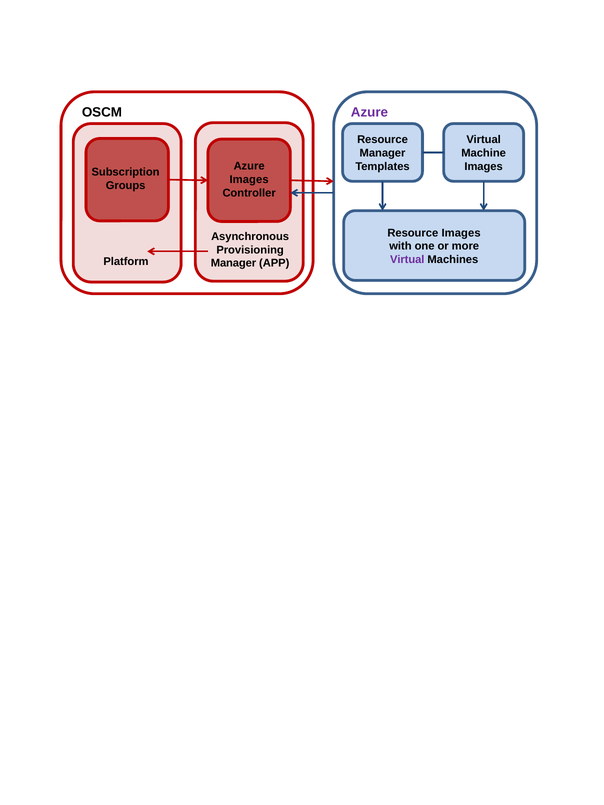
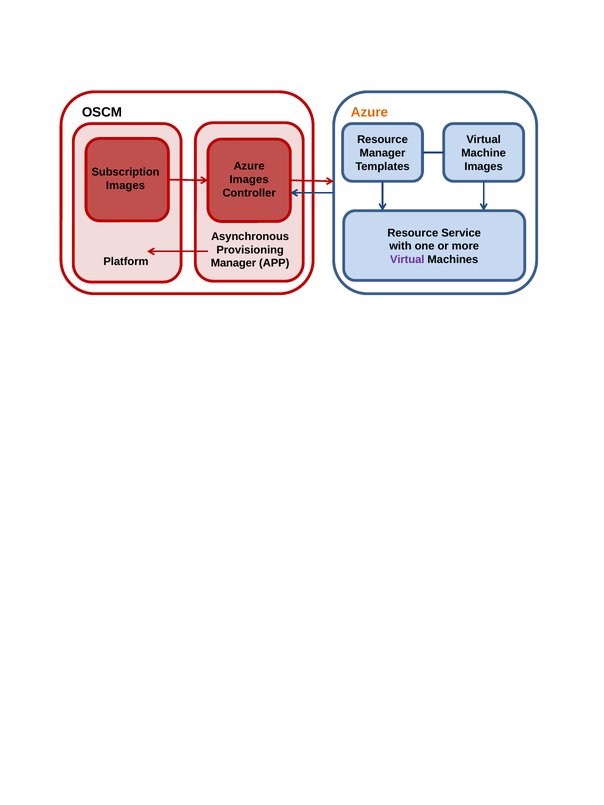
Azure colour: purple -> orange (369, 112)
Groups: Groups -> Images (126, 186)
Resource Images: Images -> Service (461, 233)
